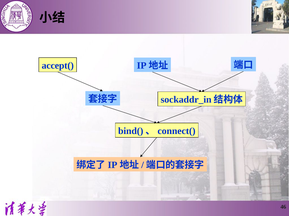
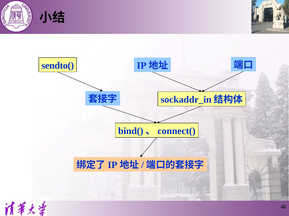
accept(: accept( -> sendto( (58, 66)
